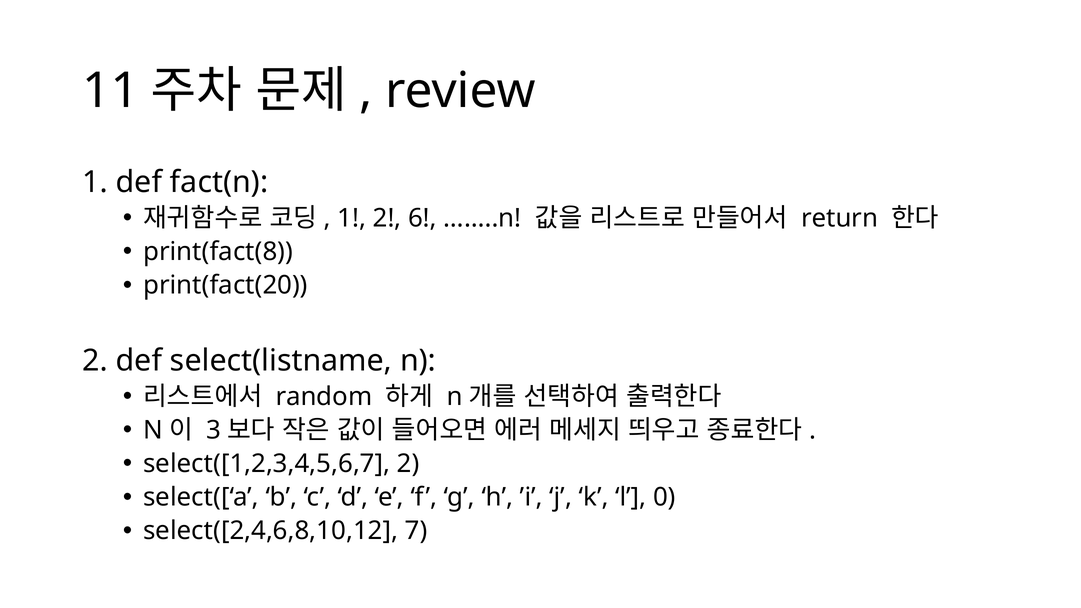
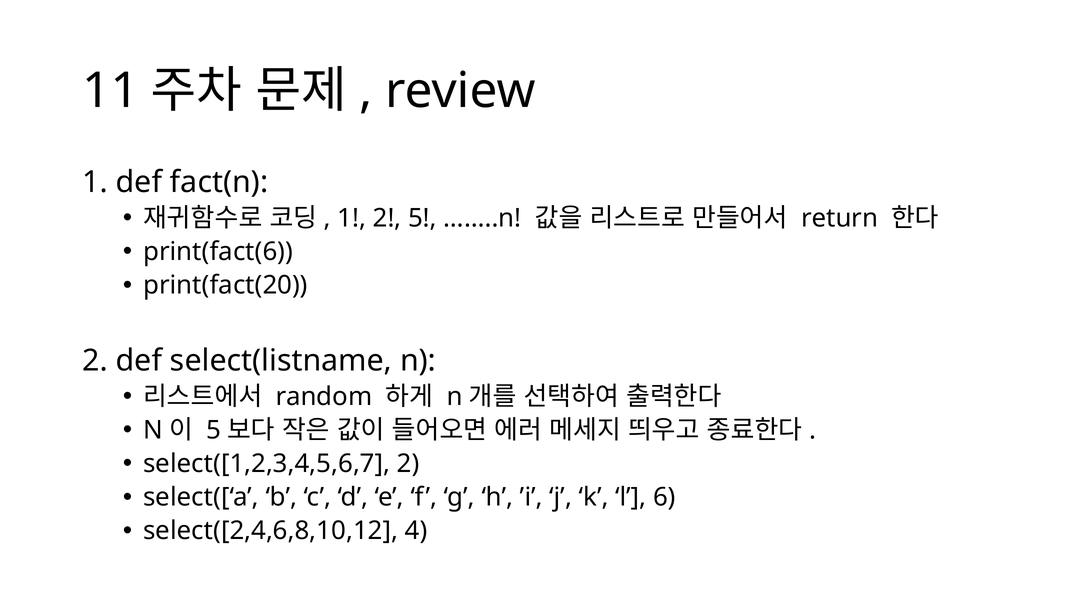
2 6: 6 -> 5 (423, 218)
print(fact(8: print(fact(8 -> print(fact(6 (218, 252)
3: 3 -> 5 (214, 430)
0: 0 -> 6 (664, 497)
7: 7 -> 4 (416, 531)
